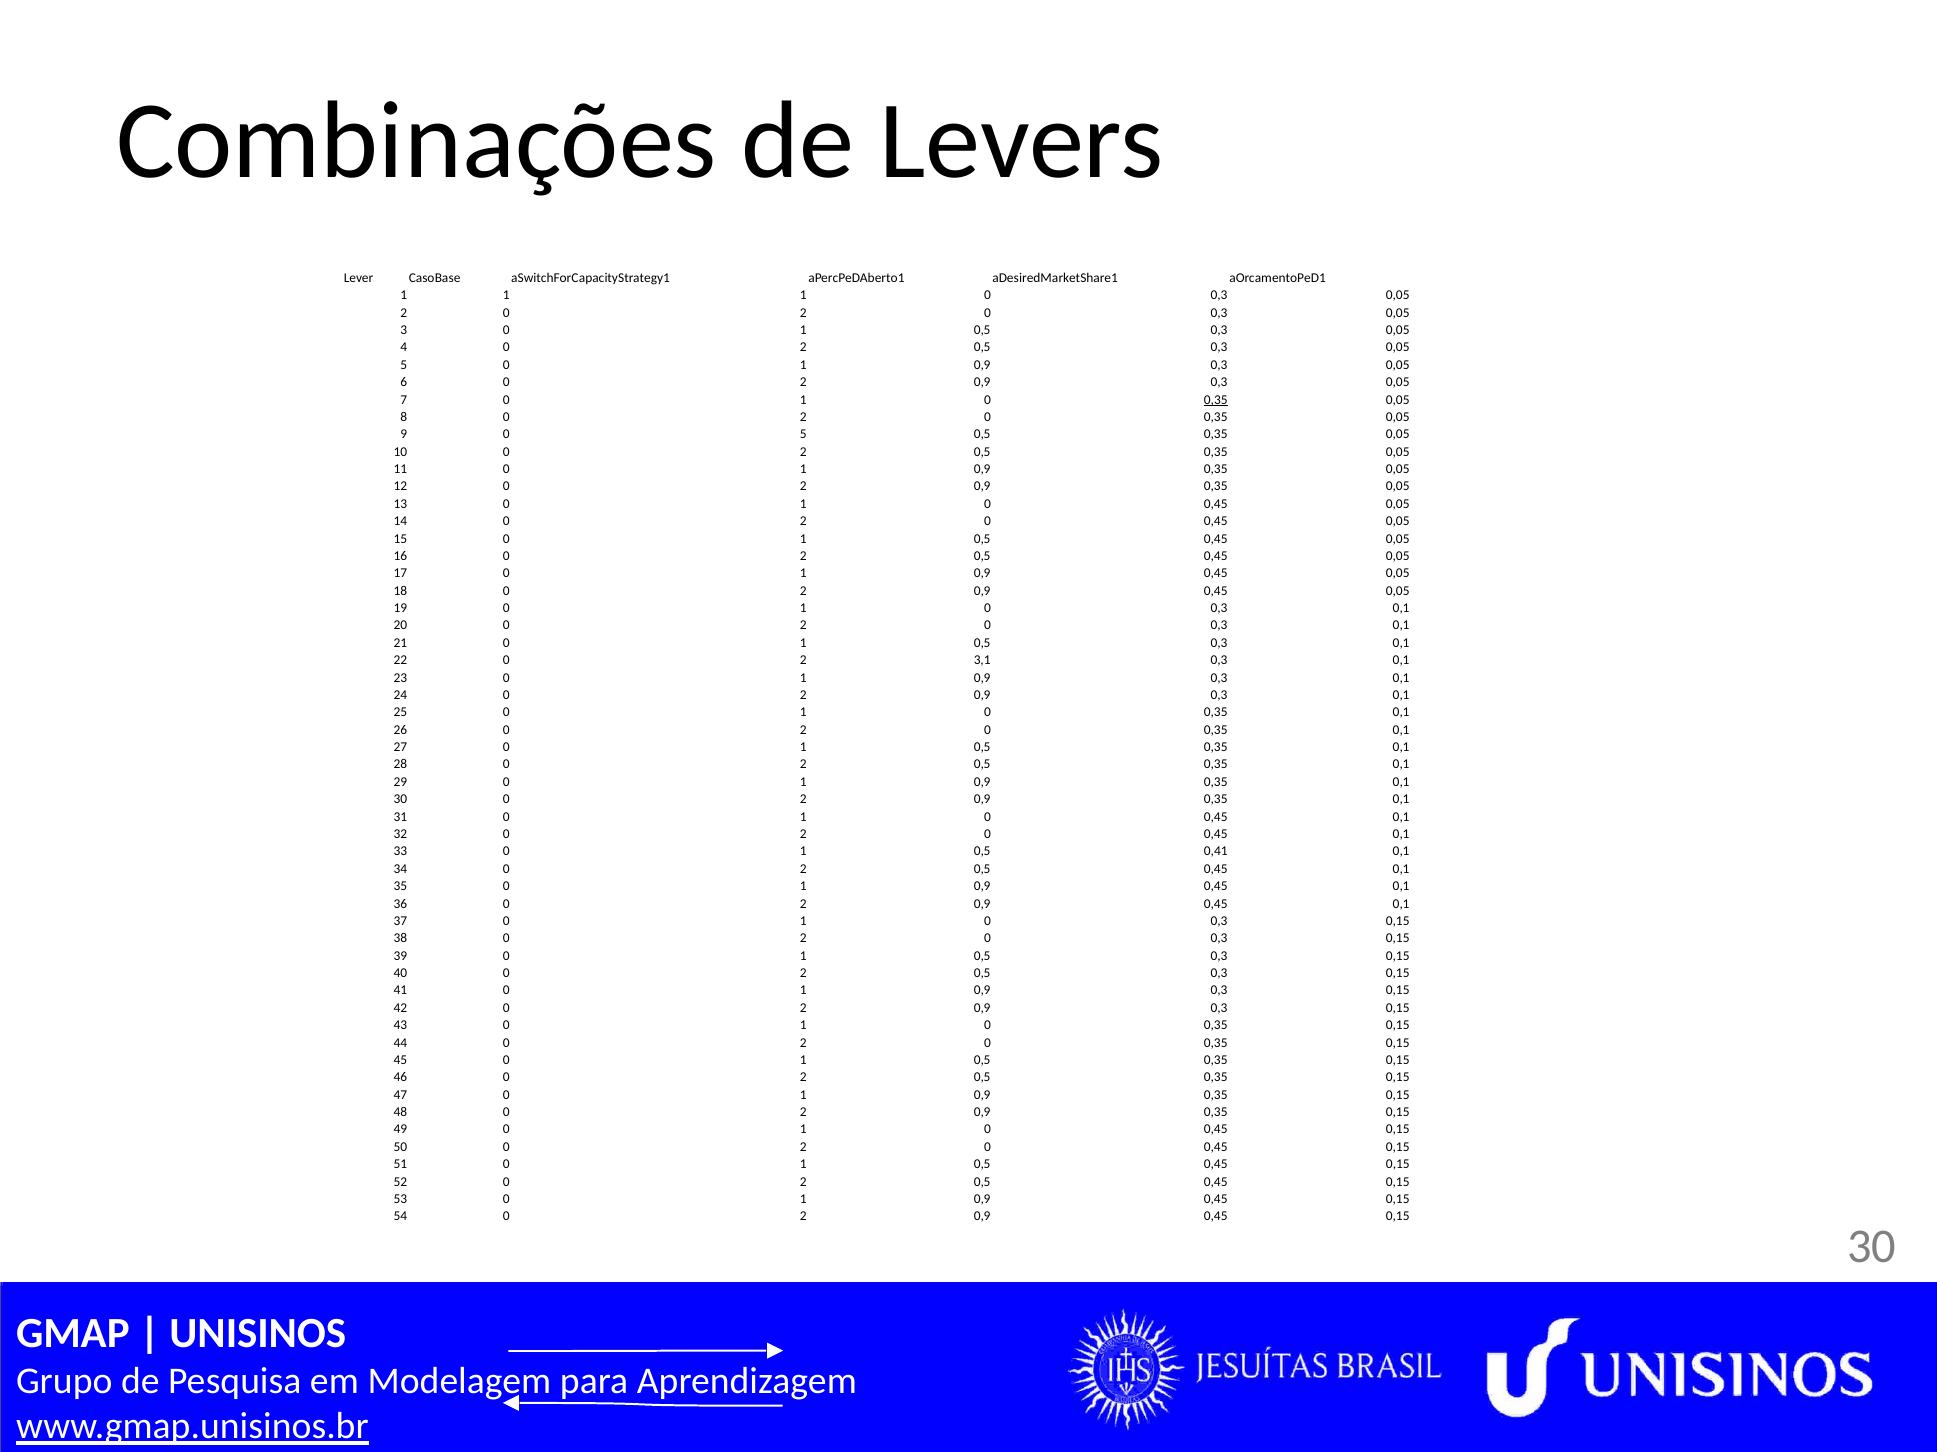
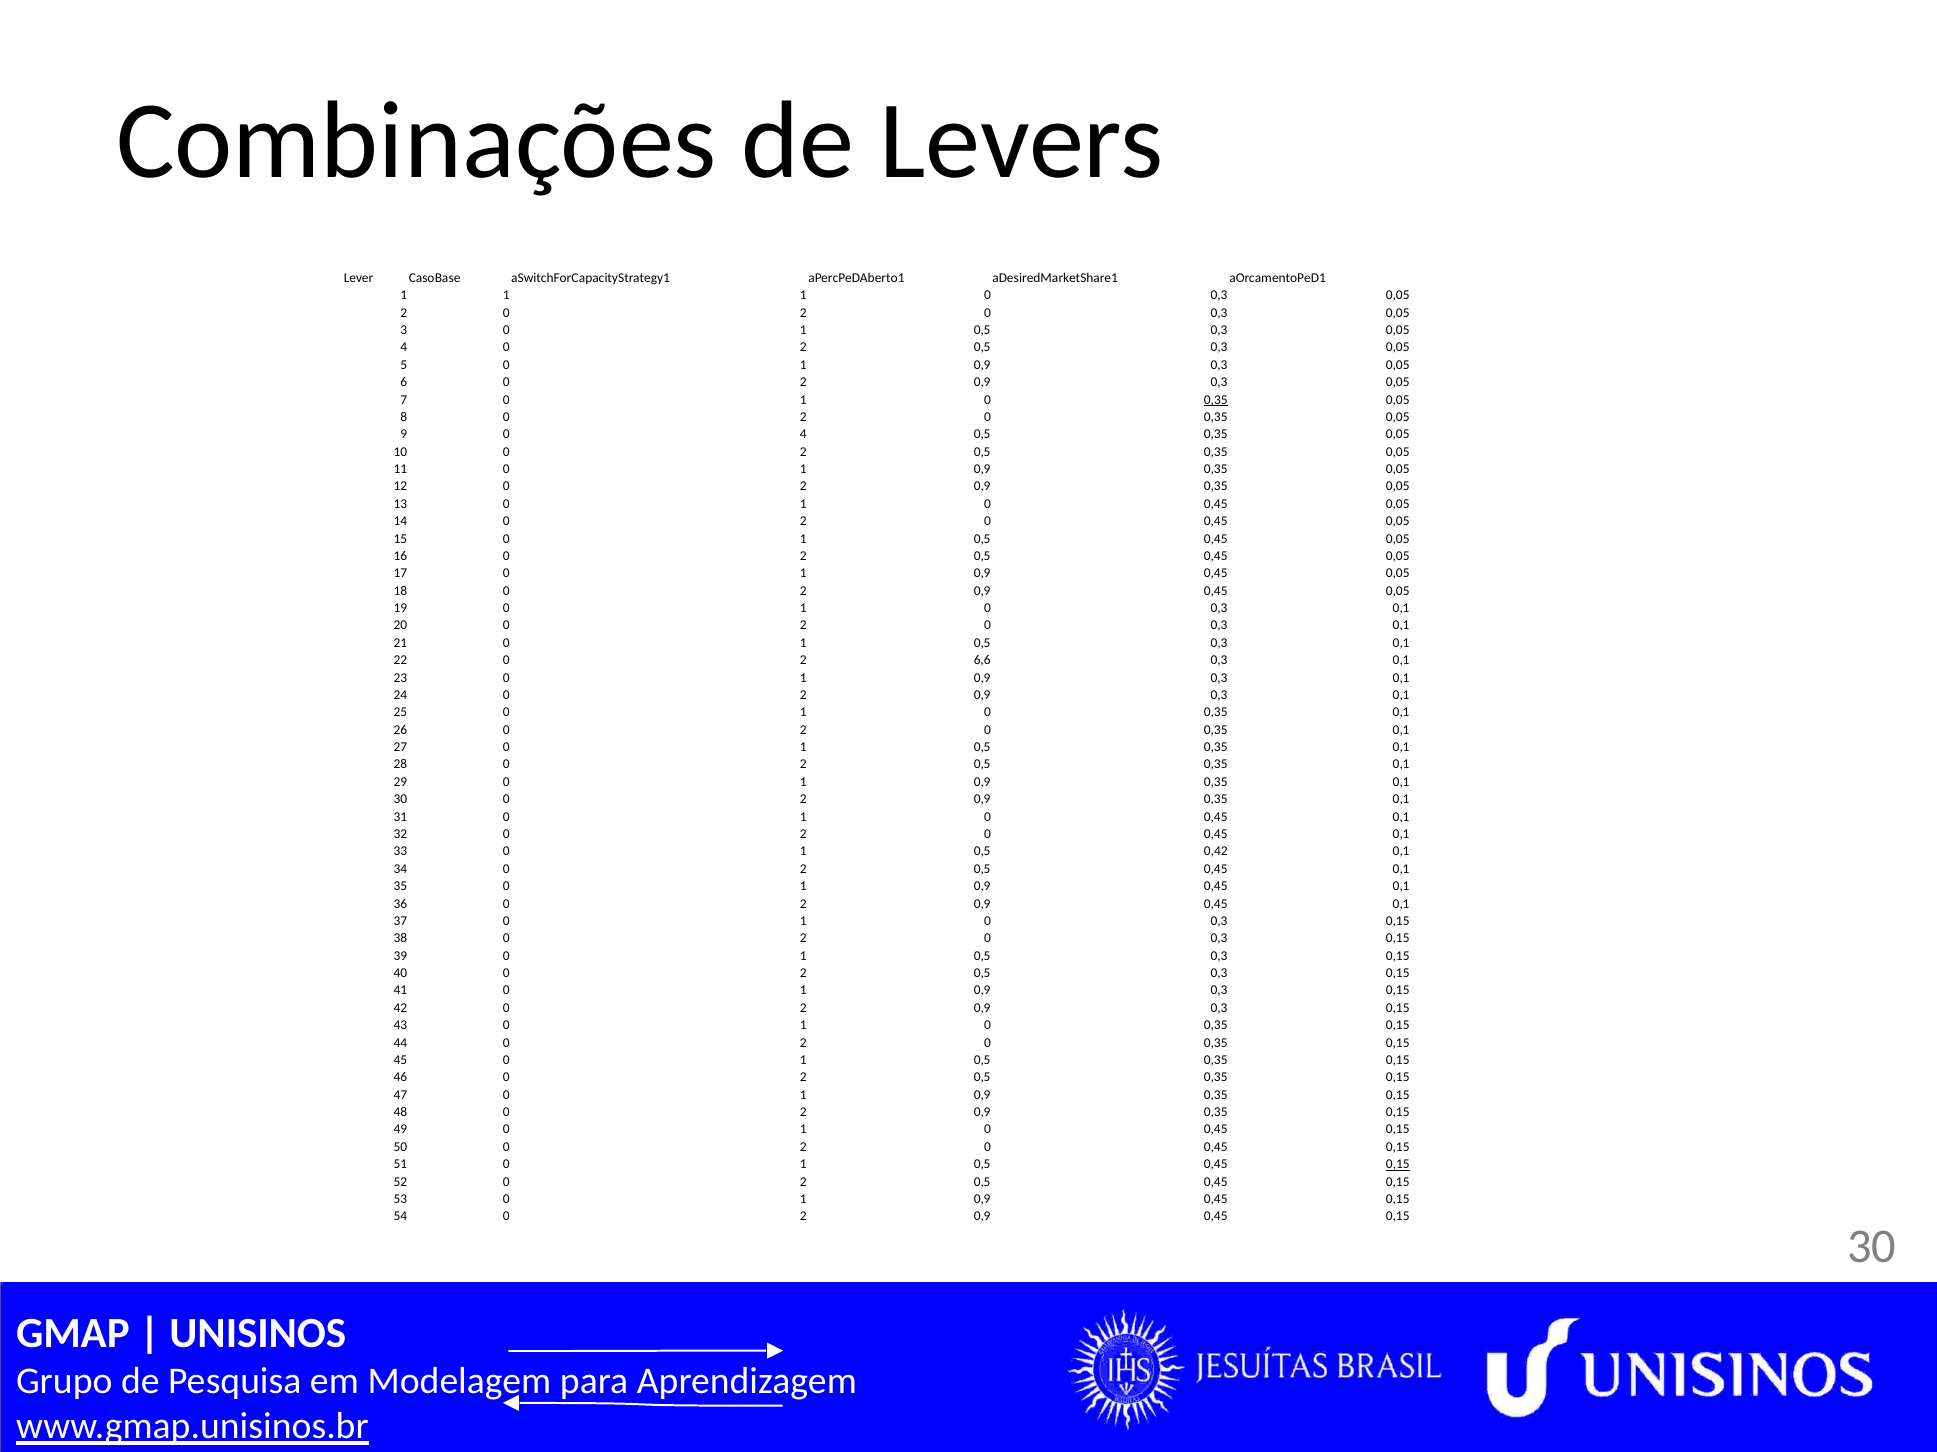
0 5: 5 -> 4 (803, 435)
3,1: 3,1 -> 6,6 (982, 661)
0,41: 0,41 -> 0,42 (1216, 852)
0,15 underline: none -> present (1398, 1165)
